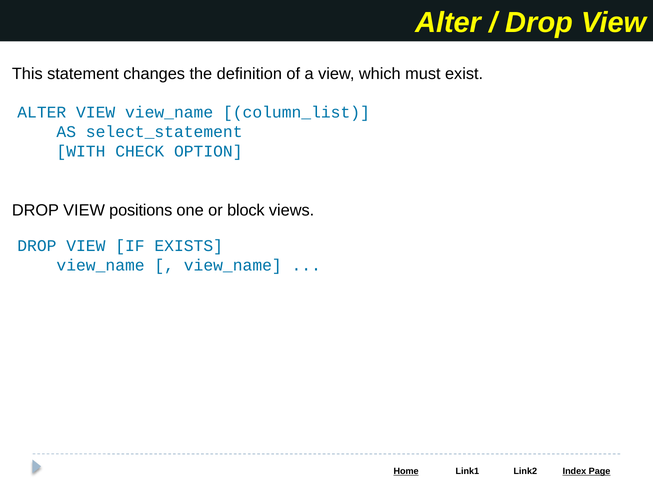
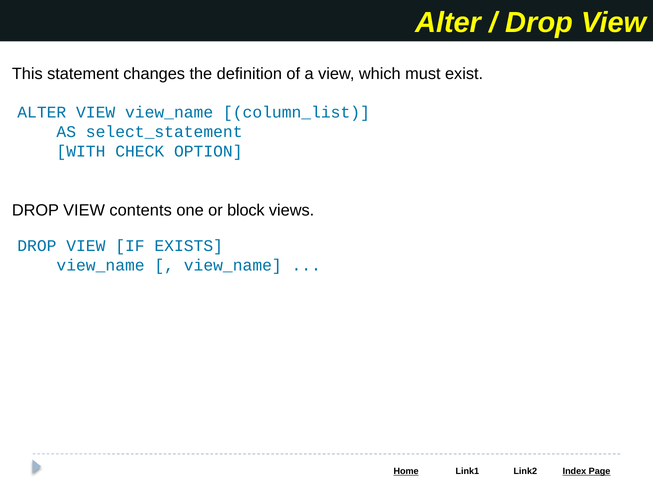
positions: positions -> contents (141, 210)
